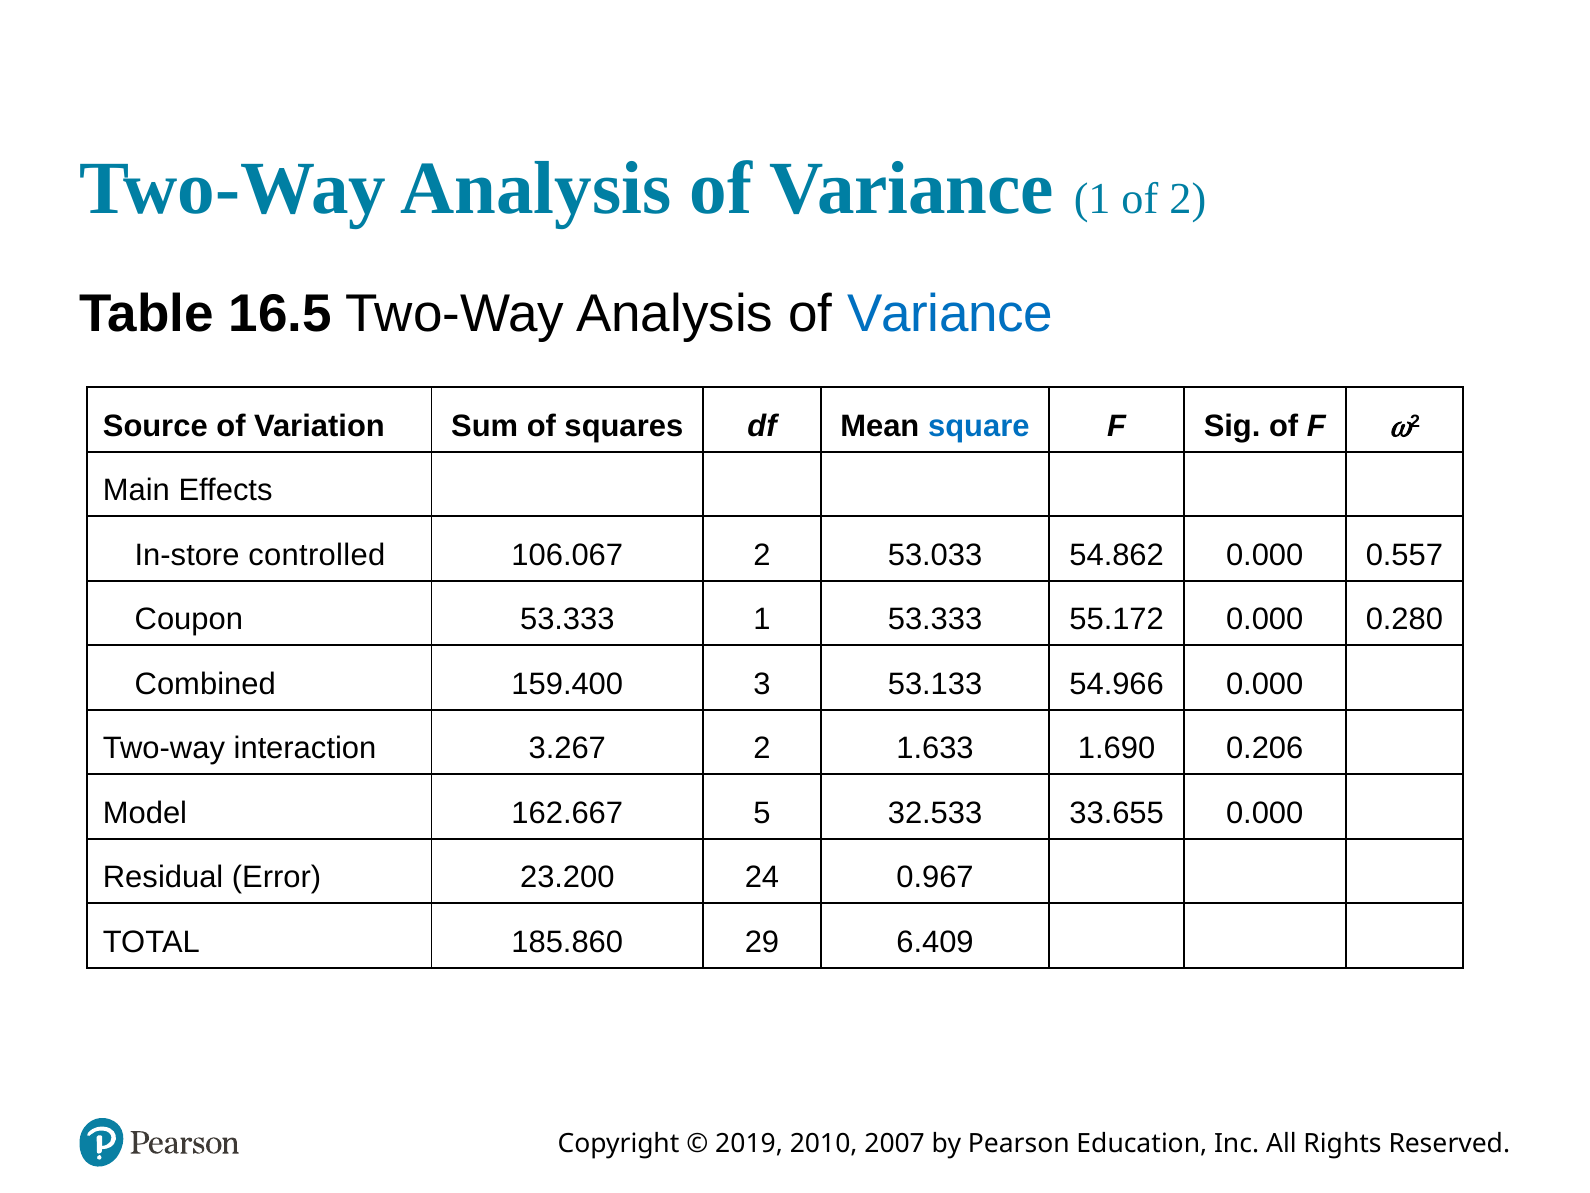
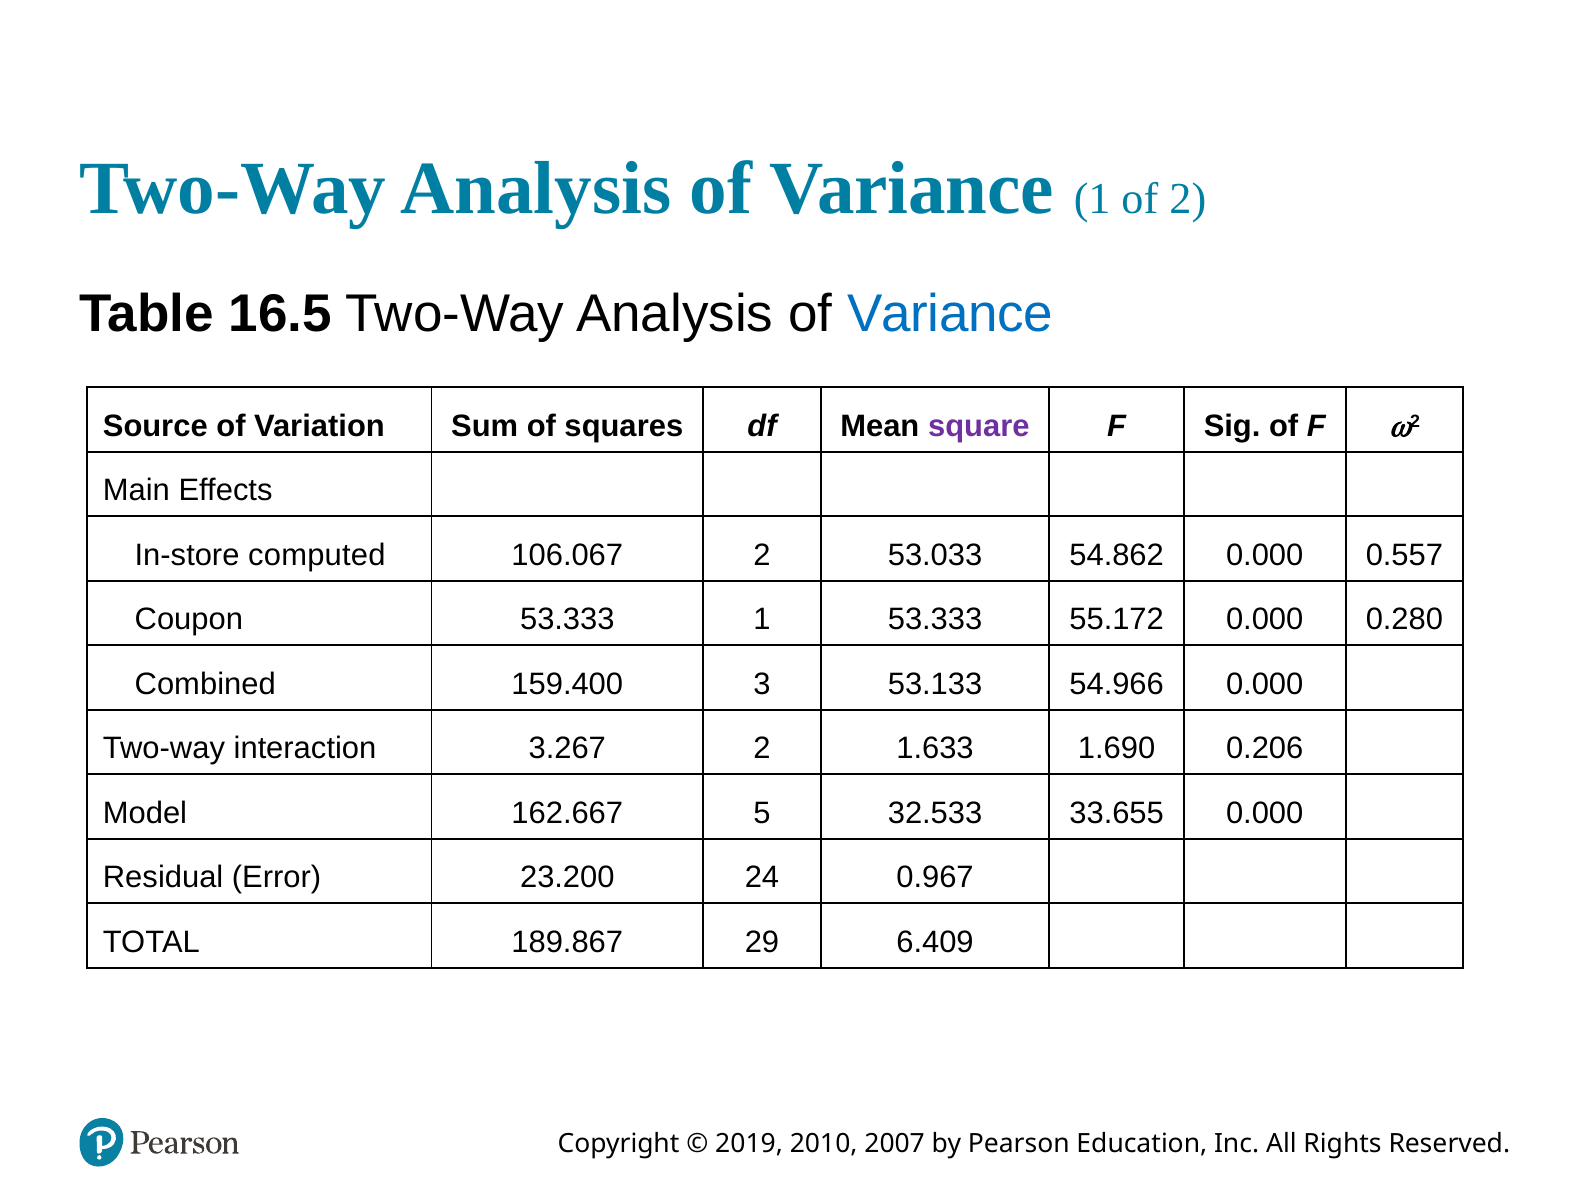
square colour: blue -> purple (979, 426)
controlled: controlled -> computed (317, 555)
185.860: 185.860 -> 189.867 (567, 942)
